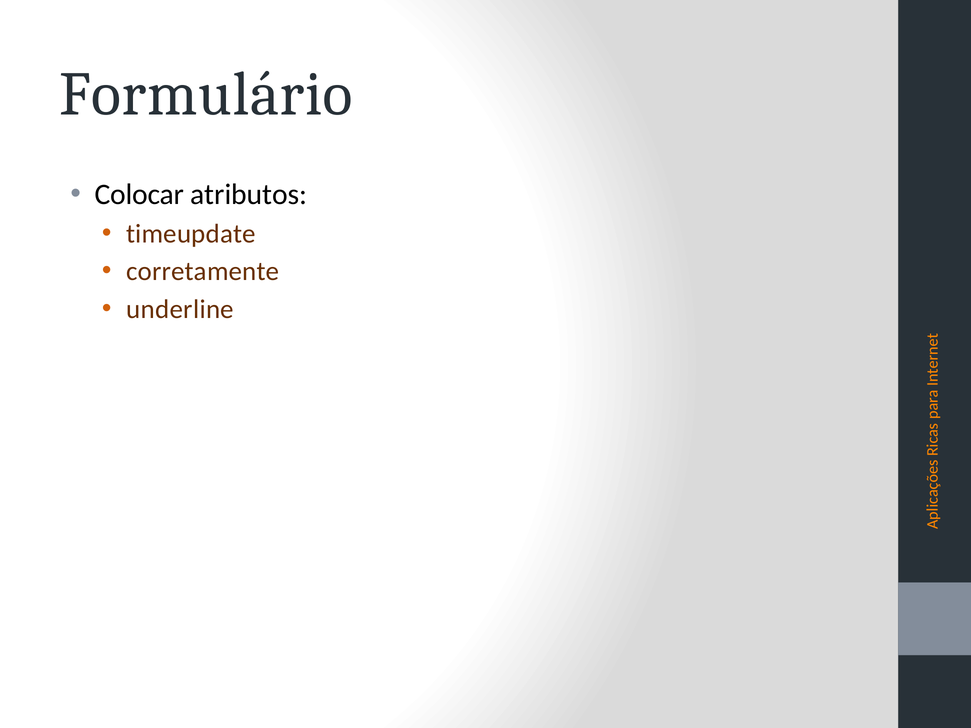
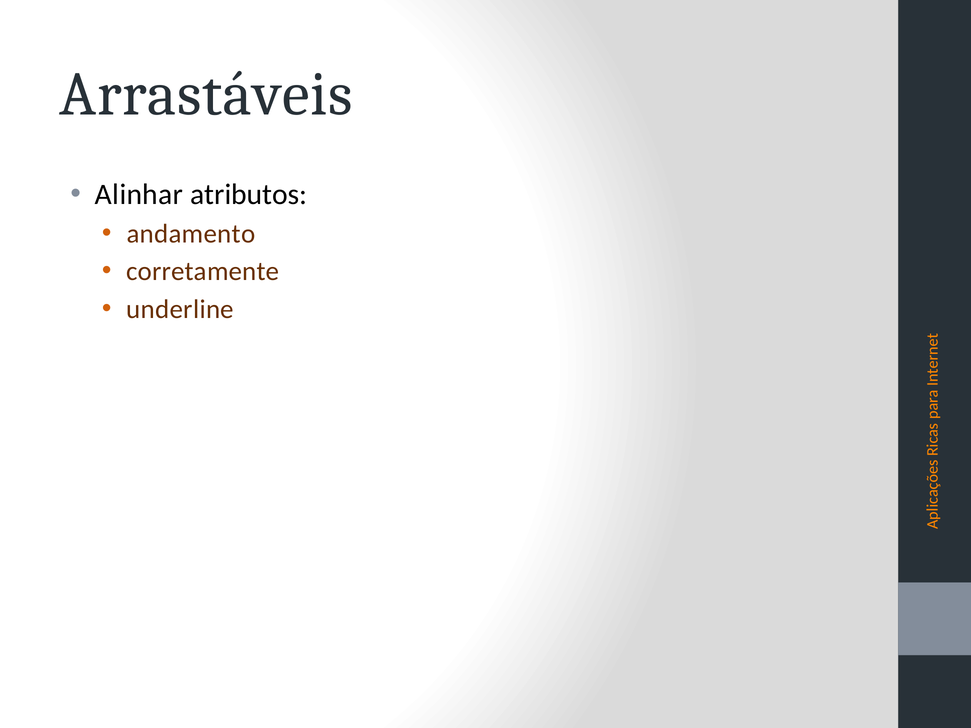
Formulário: Formulário -> Arrastáveis (206, 94)
Colocar: Colocar -> Alinhar (139, 195)
timeupdate: timeupdate -> andamento (191, 234)
